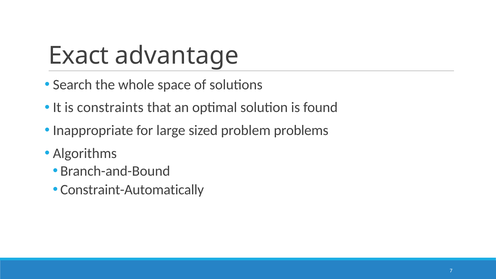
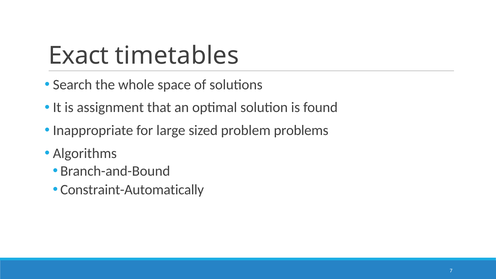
advantage: advantage -> timetables (177, 56)
constraints: constraints -> assignment (110, 108)
